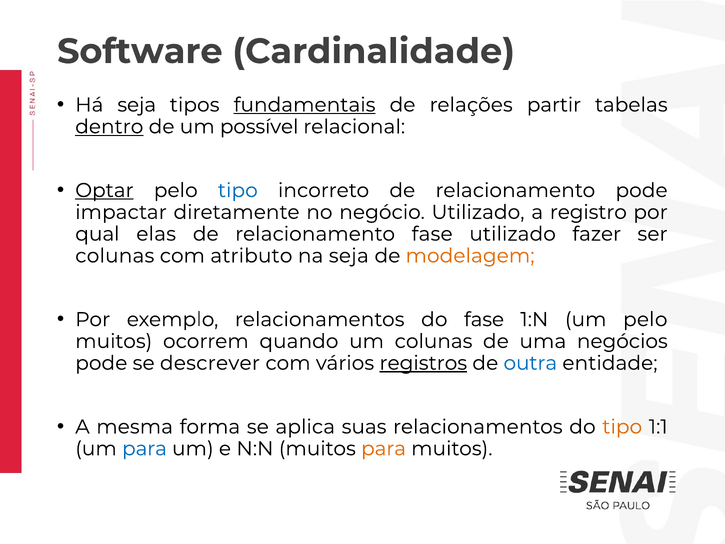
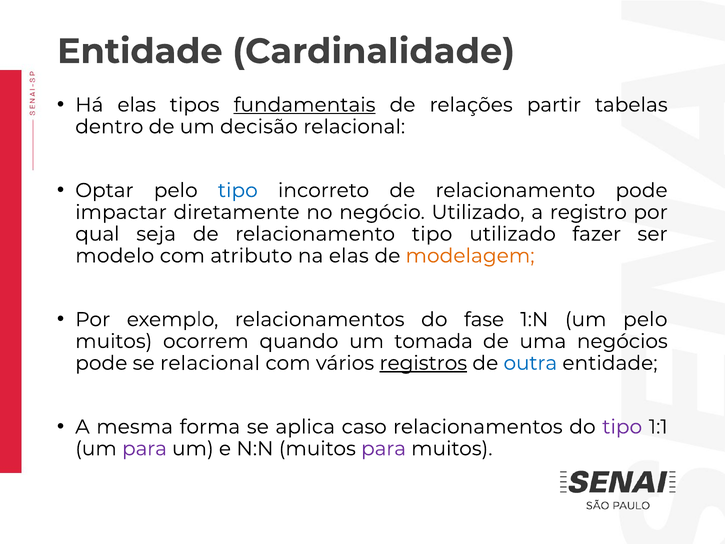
Software: Software -> Entidade (140, 51)
Há seja: seja -> elas (137, 105)
dentro underline: present -> none (109, 127)
possível: possível -> decisão (259, 127)
Optar underline: present -> none (104, 190)
elas: elas -> seja (156, 234)
relacionamento fase: fase -> tipo (432, 234)
colunas: colunas -> modelo (115, 256)
na seja: seja -> elas (349, 256)
um colunas: colunas -> tomada (434, 341)
se descrever: descrever -> relacional (210, 363)
suas: suas -> caso (364, 427)
tipo colour: orange -> purple (622, 427)
para colour: blue -> purple (145, 448)
para colour: orange -> purple (384, 448)
